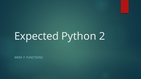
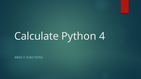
Expected: Expected -> Calculate (37, 36)
2: 2 -> 4 (102, 36)
